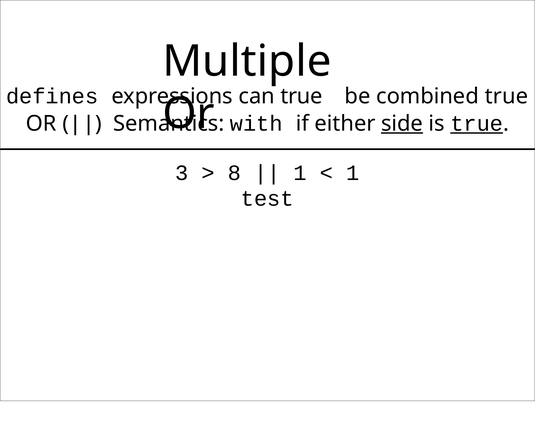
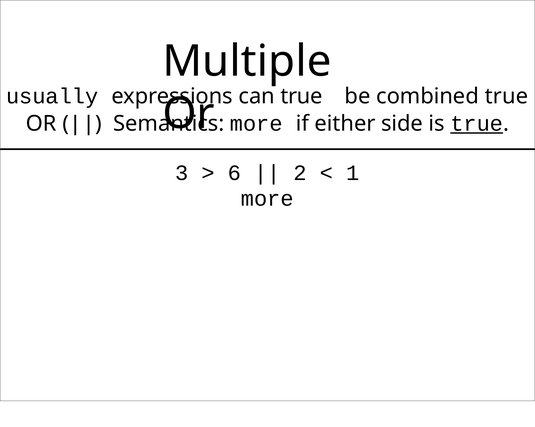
defines: defines -> usually (52, 96)
with: with -> more (256, 124)
side underline: present -> none (402, 124)
8: 8 -> 6 (234, 173)
1: 1 -> 2 (300, 173)
test: test -> more (267, 199)
